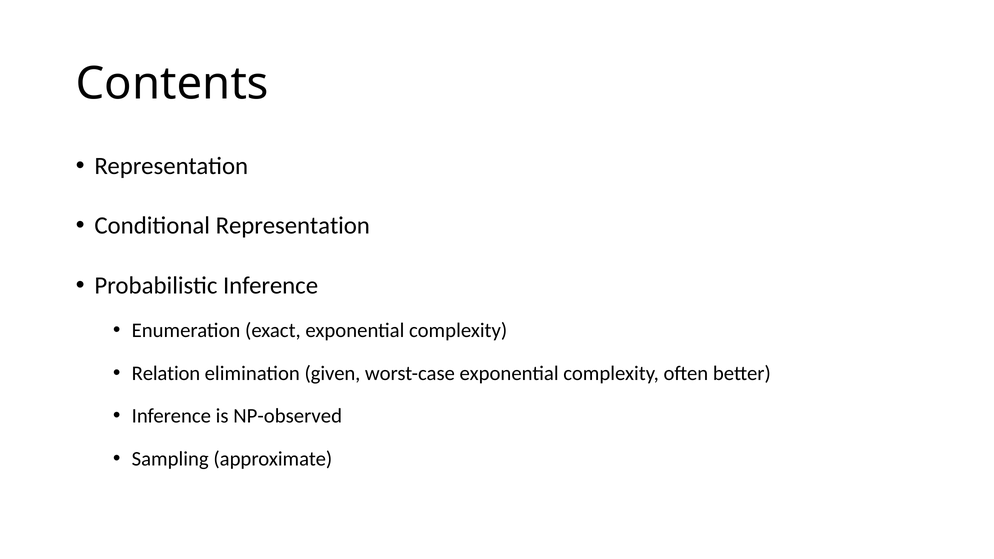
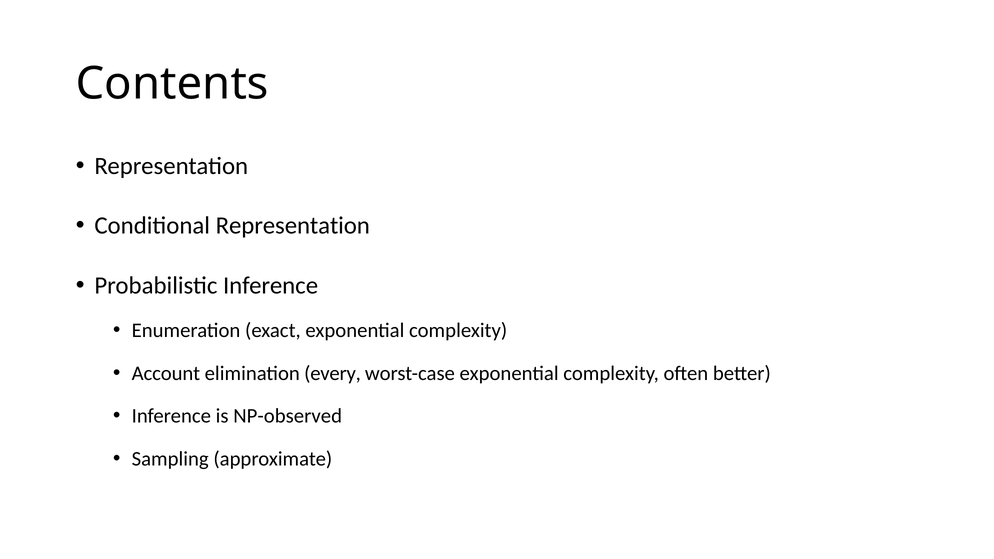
Relation: Relation -> Account (166, 373)
given: given -> every (333, 373)
